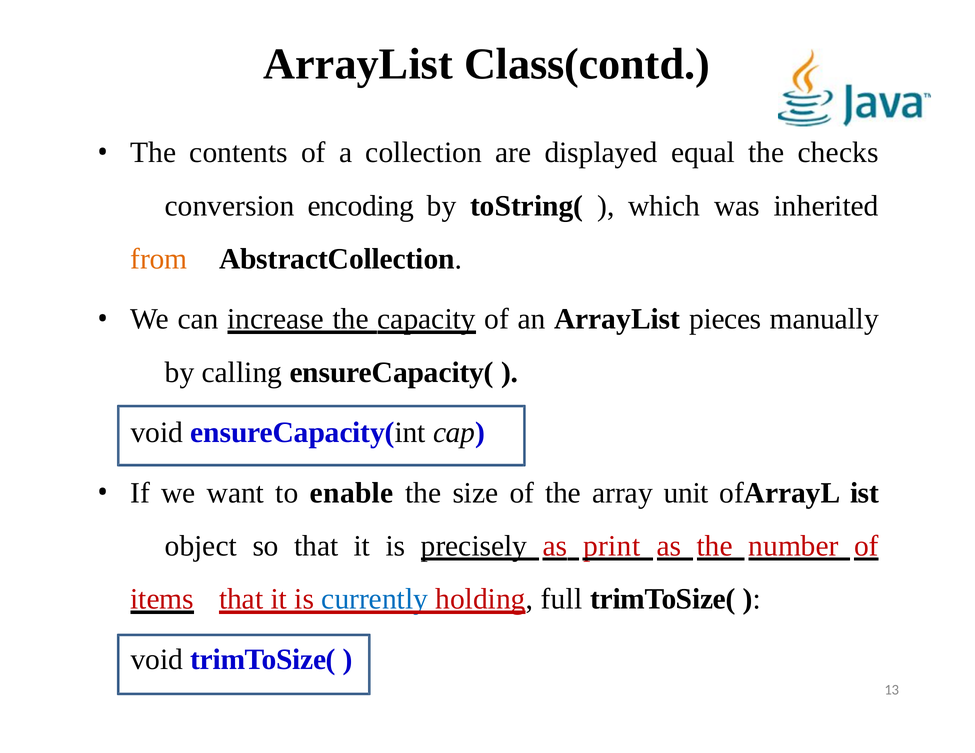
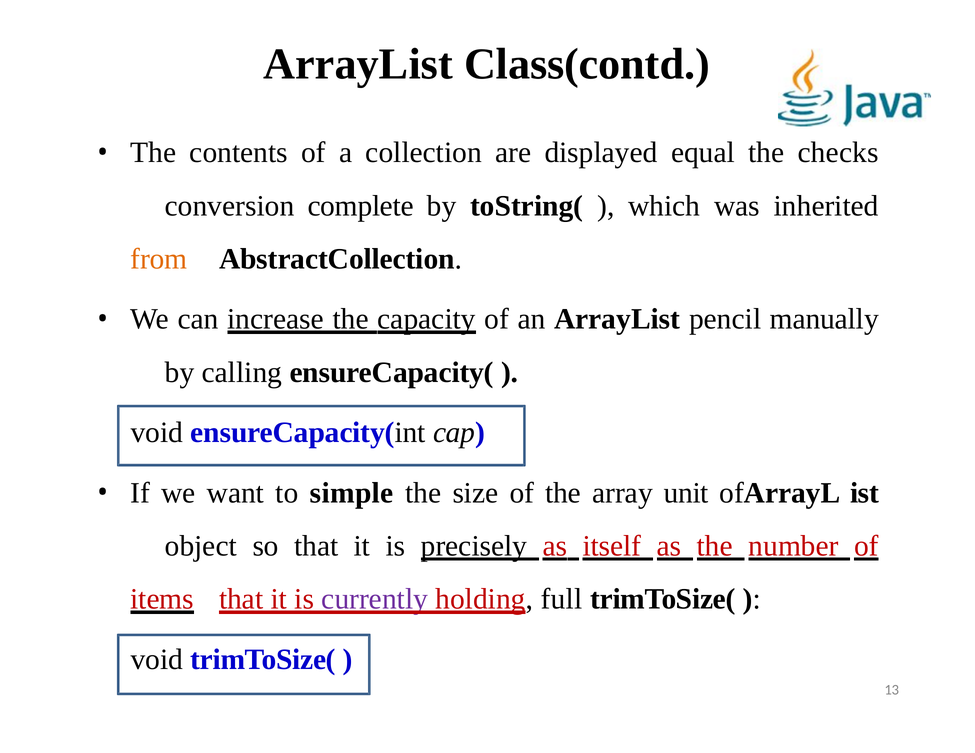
encoding: encoding -> complete (361, 206)
pieces: pieces -> pencil (725, 319)
enable: enable -> simple (352, 493)
print: print -> itself (612, 546)
currently colour: blue -> purple (375, 599)
